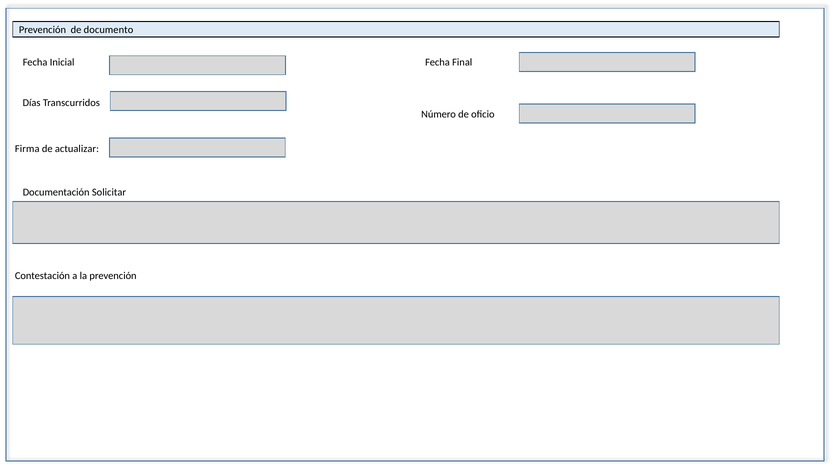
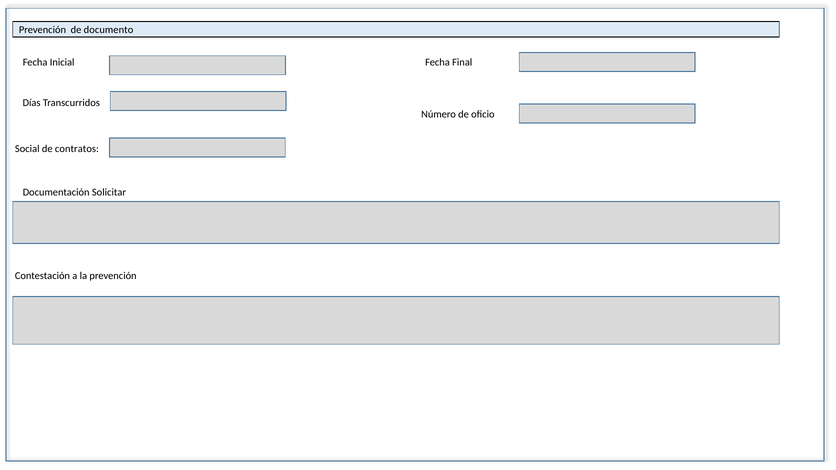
Firma: Firma -> Social (27, 149)
actualizar: actualizar -> contratos (77, 149)
